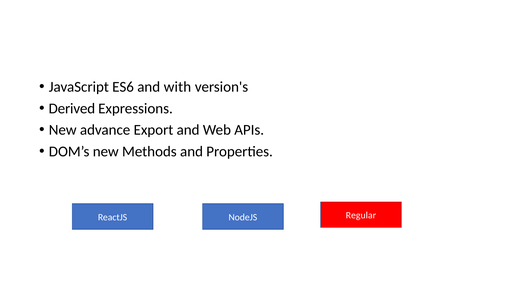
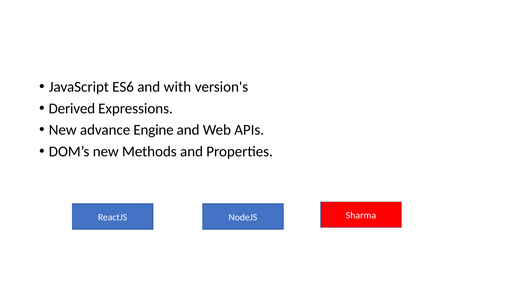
Export: Export -> Engine (154, 130)
Regular: Regular -> Sharma (361, 215)
